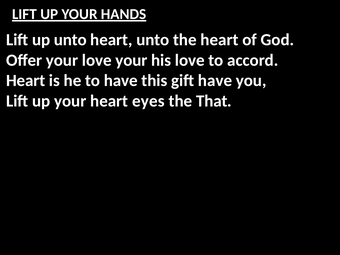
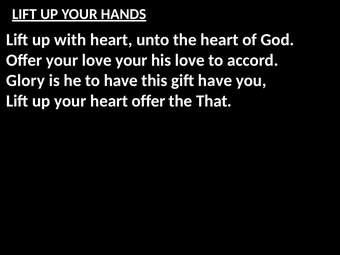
up unto: unto -> with (70, 40)
Heart: Heart -> Glory (26, 81)
heart eyes: eyes -> offer (149, 101)
